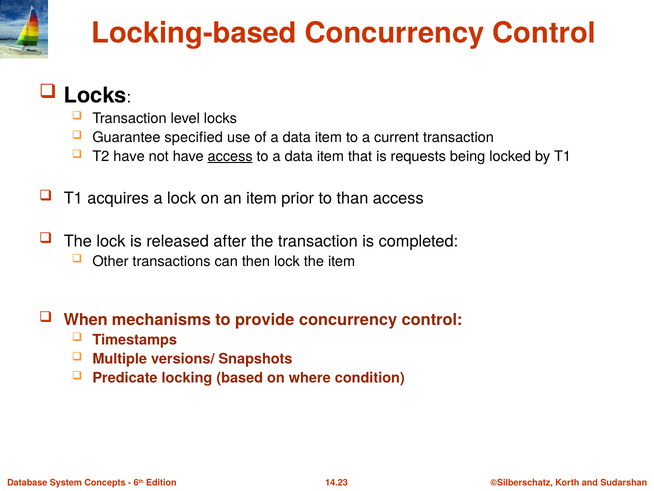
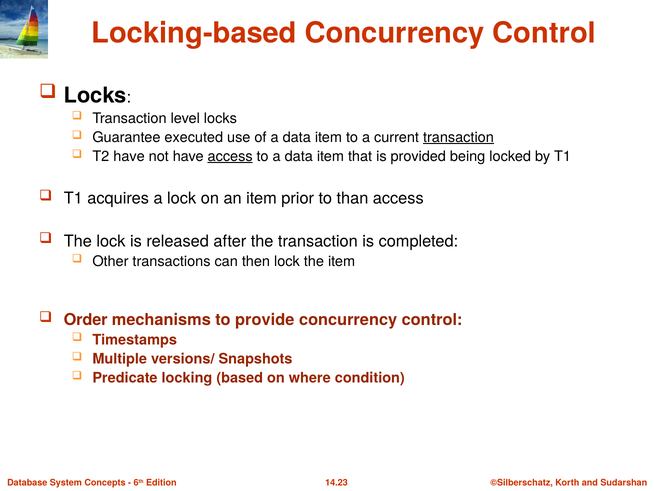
specified: specified -> executed (194, 137)
transaction underline: none -> present (458, 137)
requests: requests -> provided (418, 156)
When: When -> Order (86, 319)
